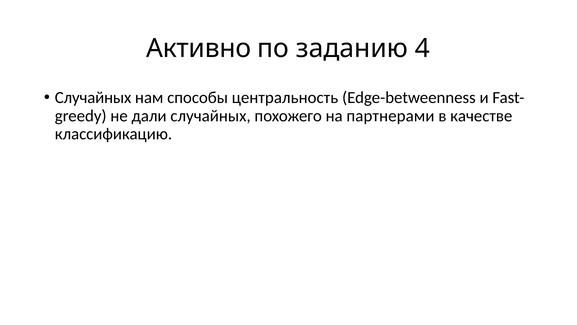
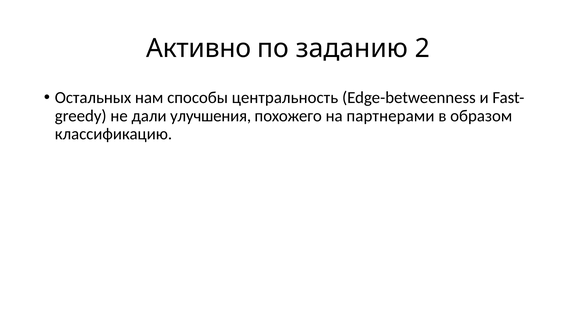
4: 4 -> 2 (422, 48)
Случайных: Случайных -> Остальных (93, 98)
дали случайных: случайных -> улучшения (211, 116)
качестве: качестве -> образом (481, 116)
